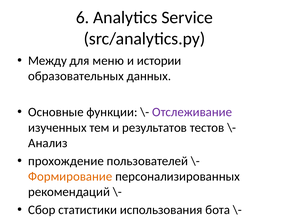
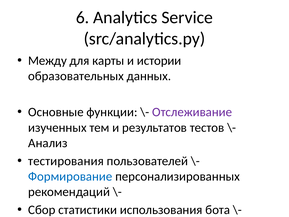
меню: меню -> карты (108, 61)
прохождение: прохождение -> тестирования (66, 161)
Формирование colour: orange -> blue (70, 176)
